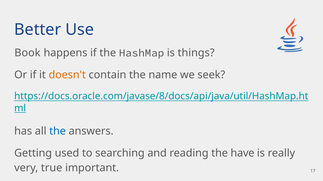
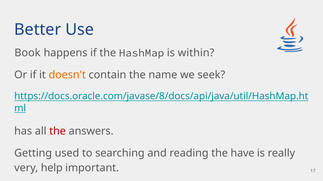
things: things -> within (196, 53)
the colour: blue -> red (58, 132)
true: true -> help (52, 169)
